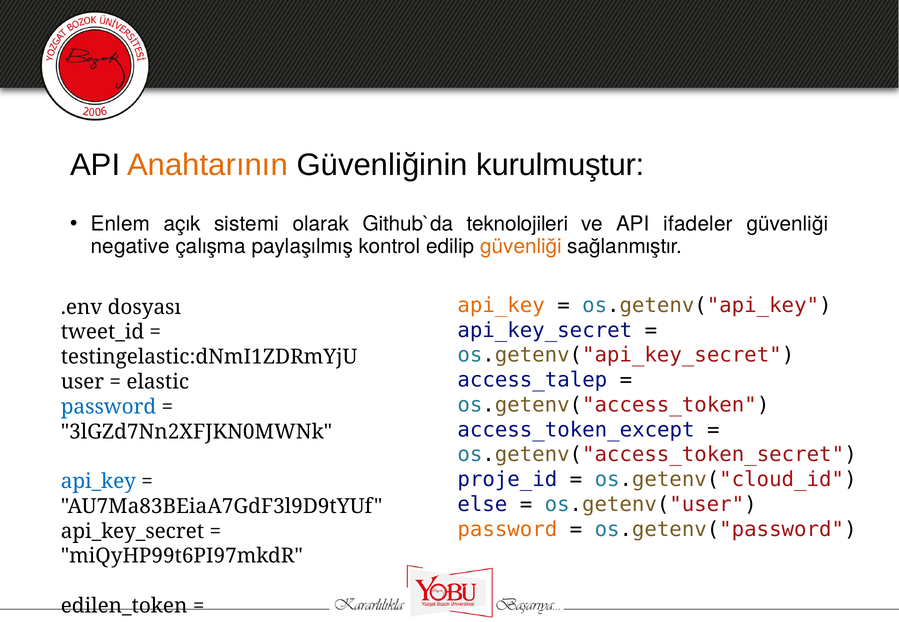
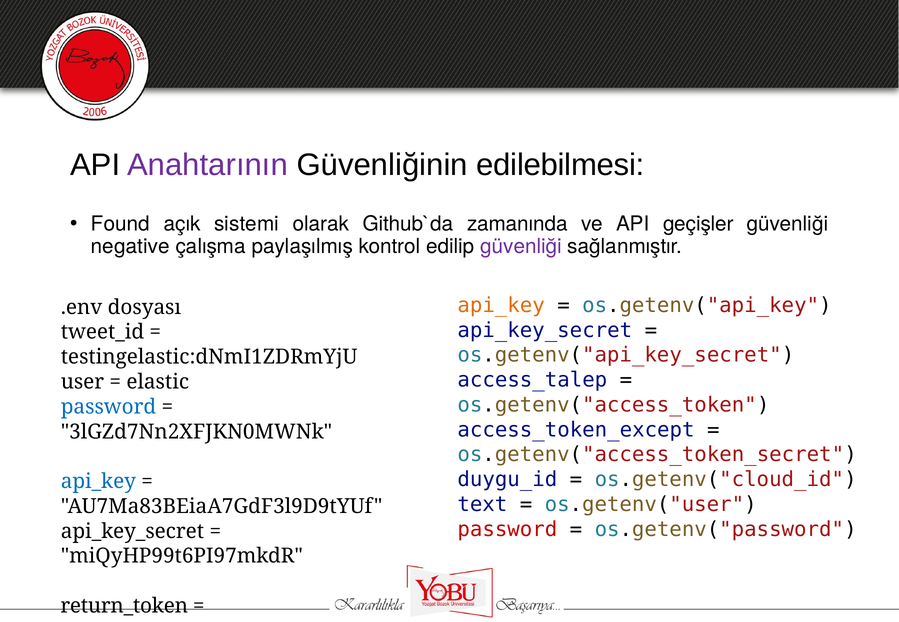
Anahtarının colour: orange -> purple (207, 165)
kurulmuştur: kurulmuştur -> edilebilmesi (560, 165)
Enlem: Enlem -> Found (120, 224)
teknolojileri: teknolojileri -> zamanında (517, 224)
ifadeler: ifadeler -> geçişler (698, 224)
güvenliği colour: orange -> purple (521, 246)
proje_id: proje_id -> duygu_id (507, 480)
else: else -> text (482, 505)
password colour: orange -> red (507, 530)
edilen_token: edilen_token -> return_token (124, 606)
